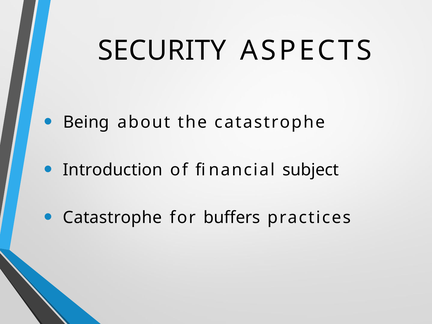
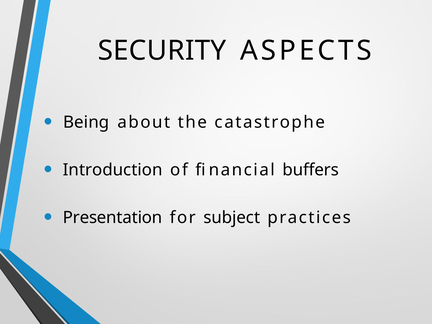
subject: subject -> buffers (311, 170)
Catastrophe: Catastrophe -> Presentation (113, 218)
buffers: buffers -> subject (232, 218)
